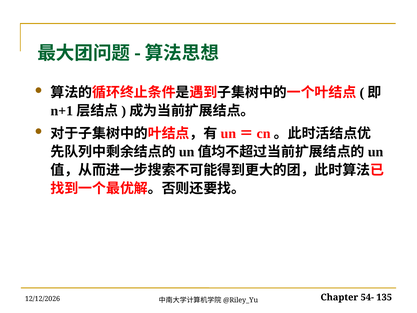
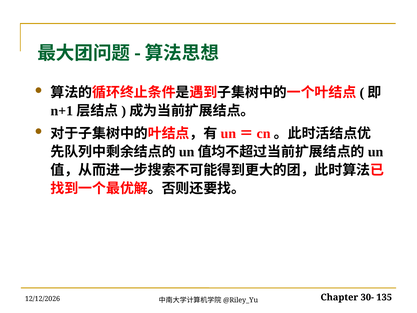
54-: 54- -> 30- (367, 297)
